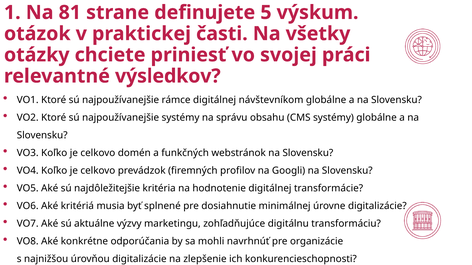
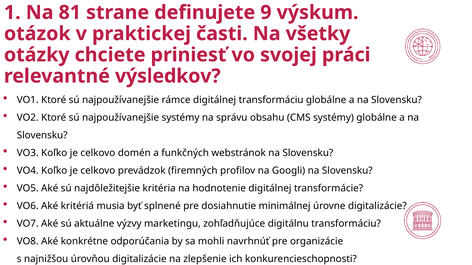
5: 5 -> 9 (266, 13)
digitálnej návštevníkom: návštevníkom -> transformáciu (271, 100)
